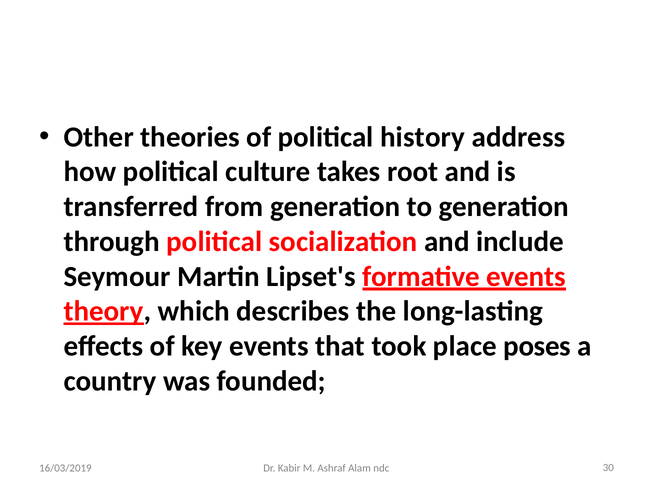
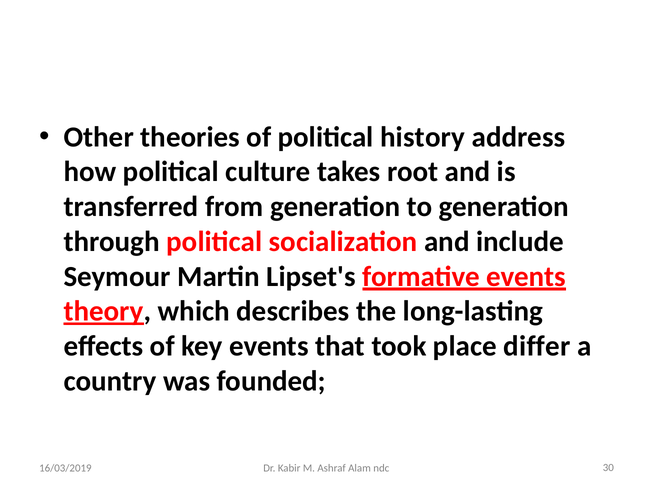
poses: poses -> differ (537, 346)
